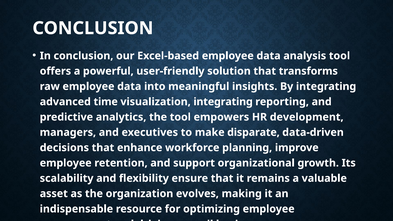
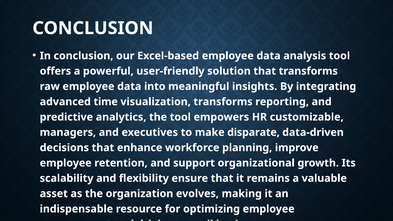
visualization integrating: integrating -> transforms (223, 102)
development: development -> customizable (307, 117)
